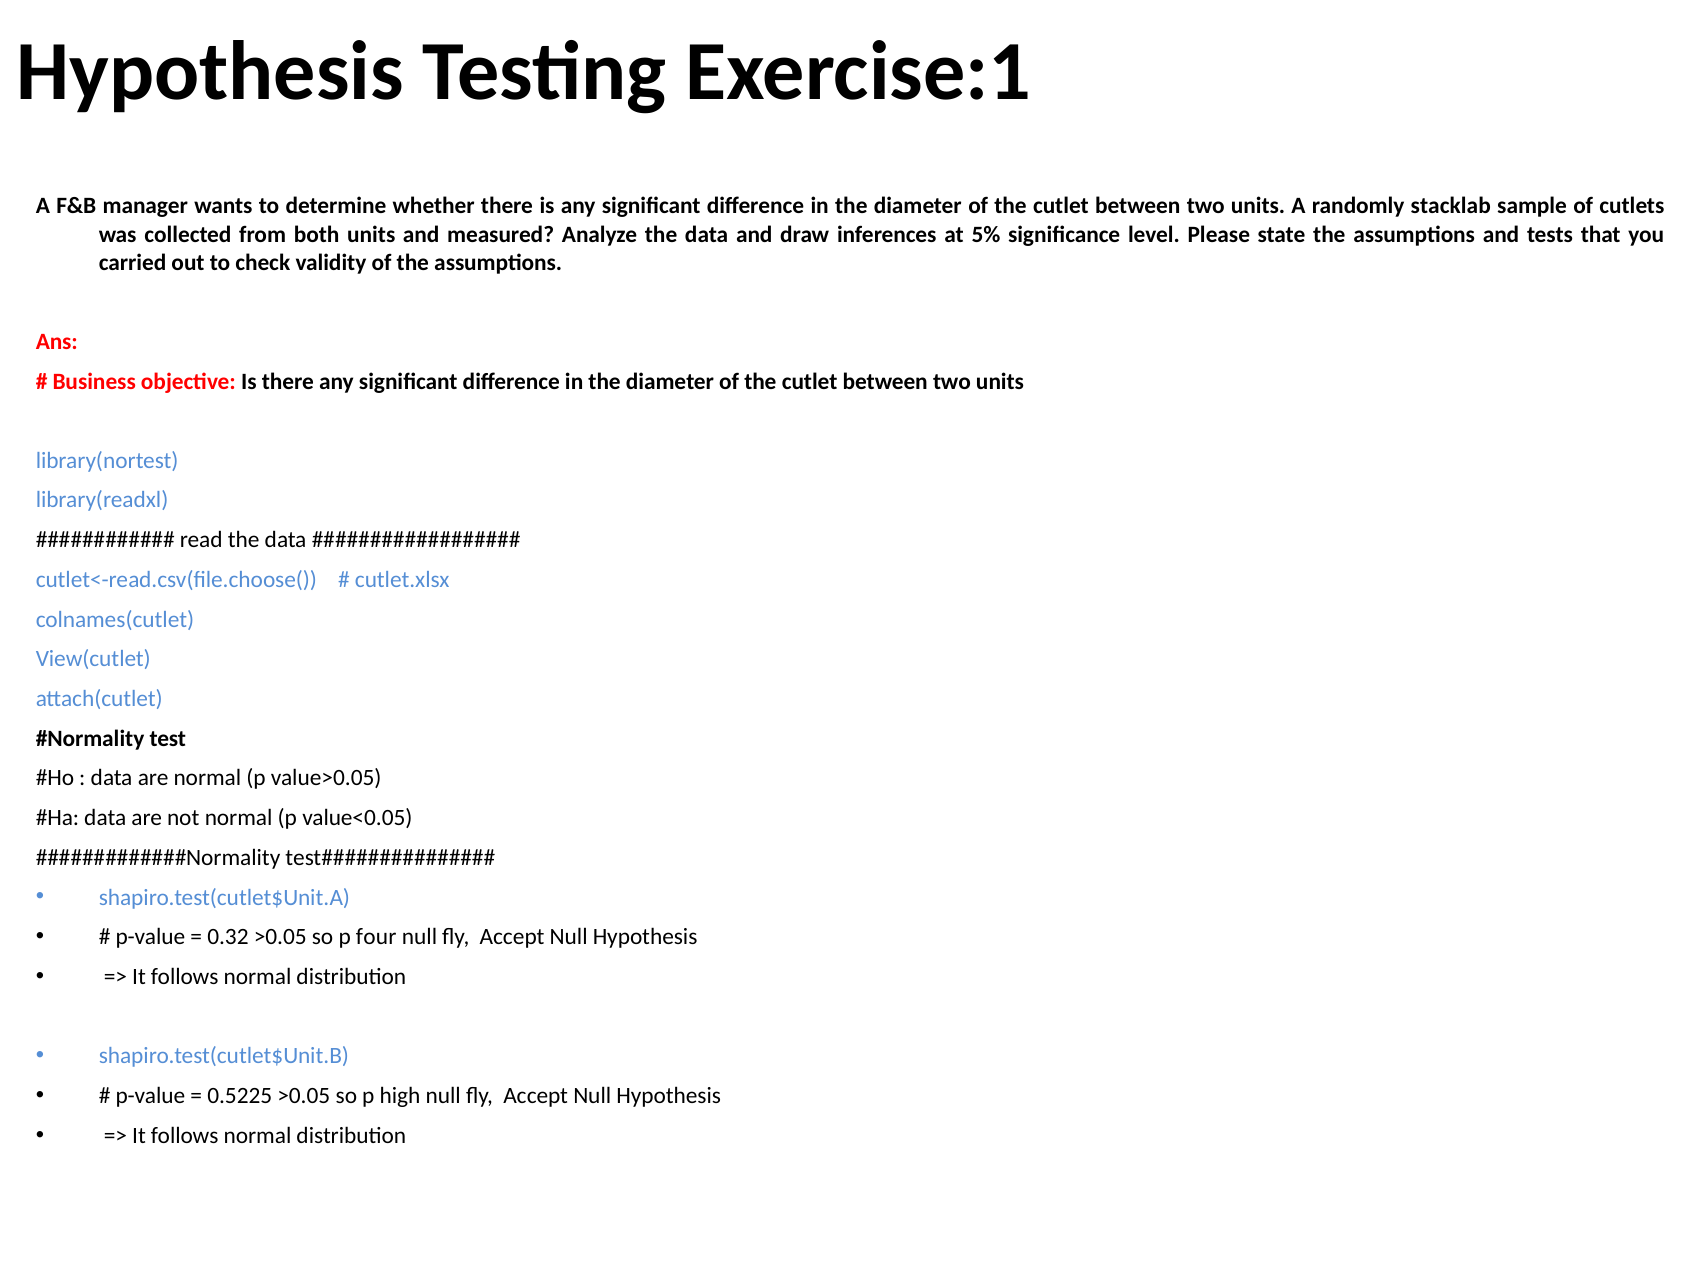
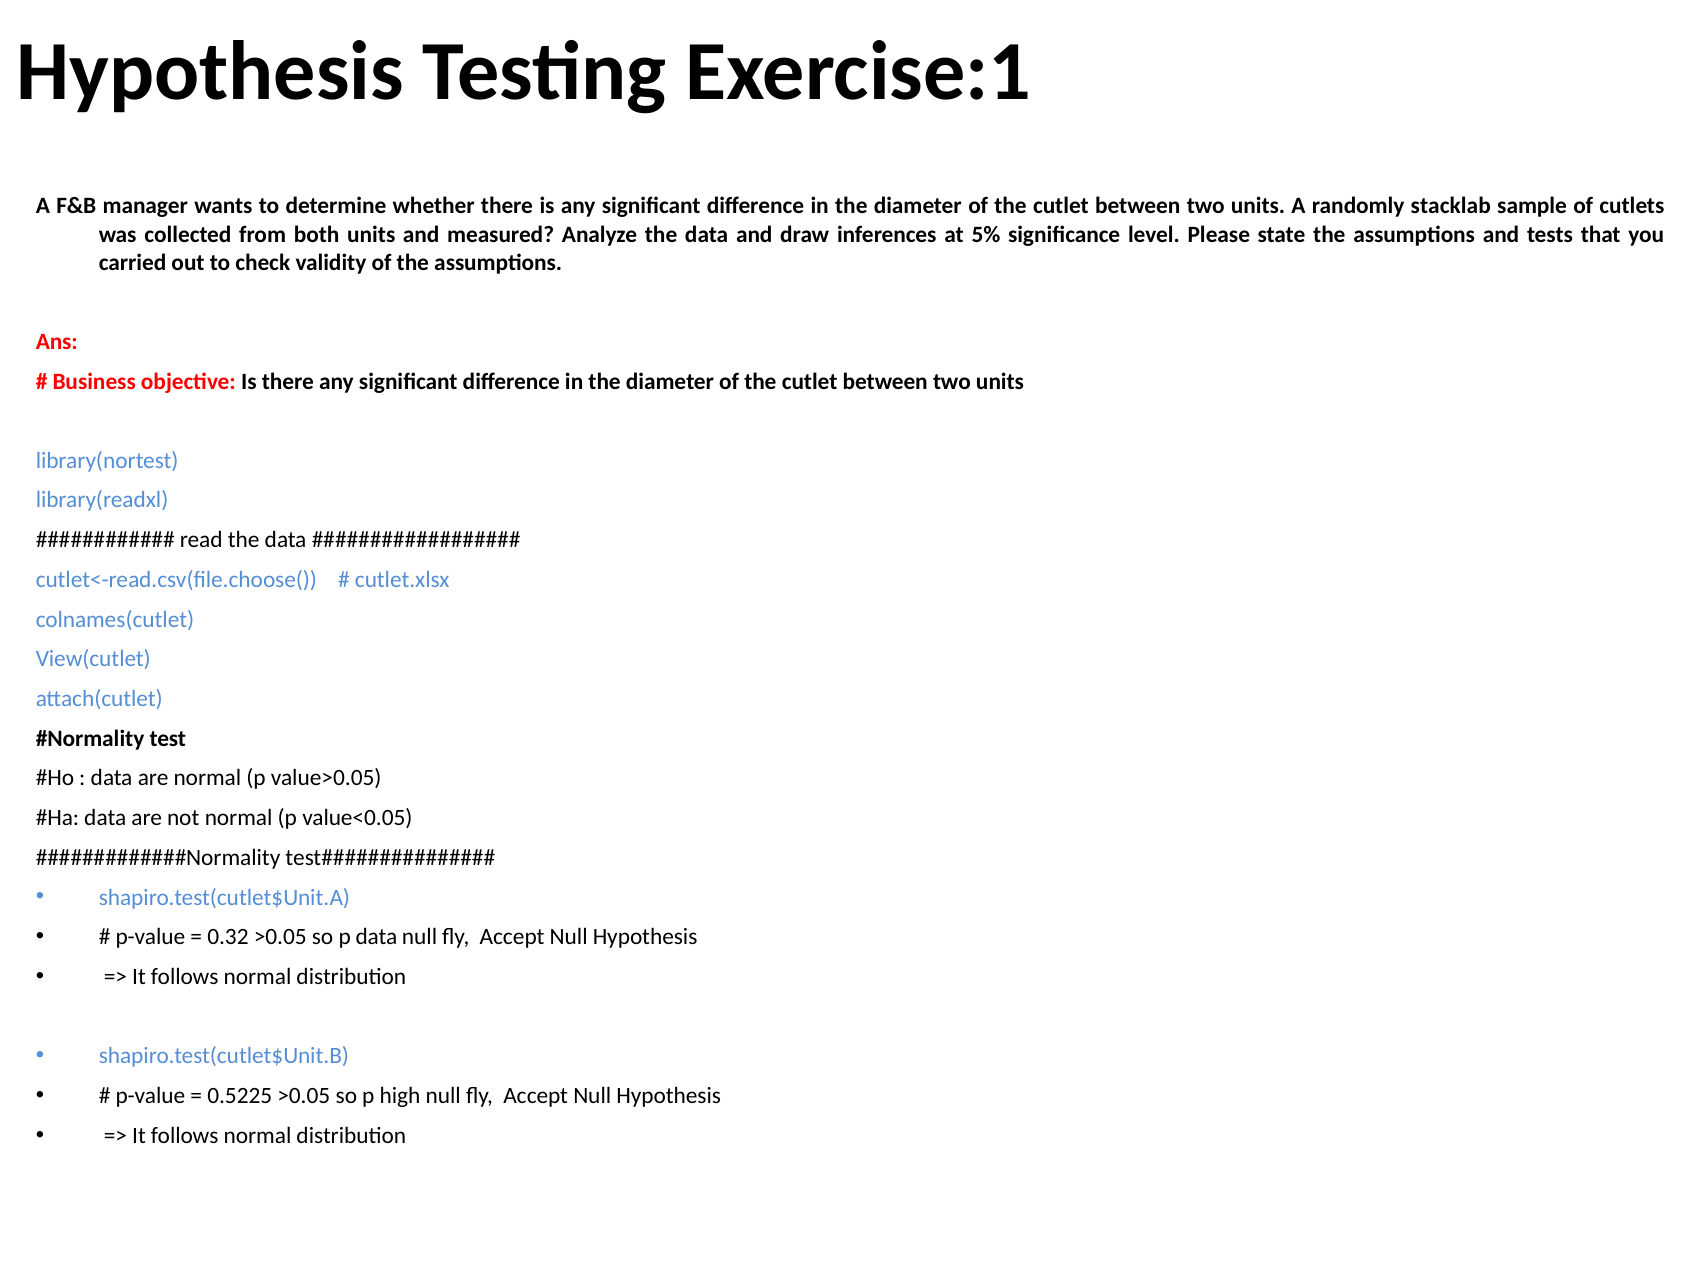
p four: four -> data (376, 937)
